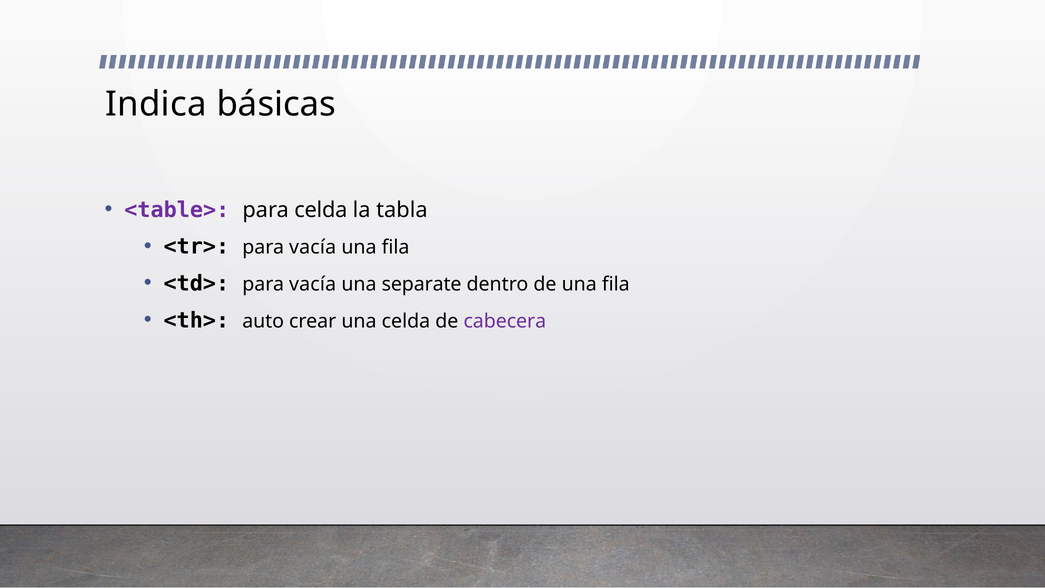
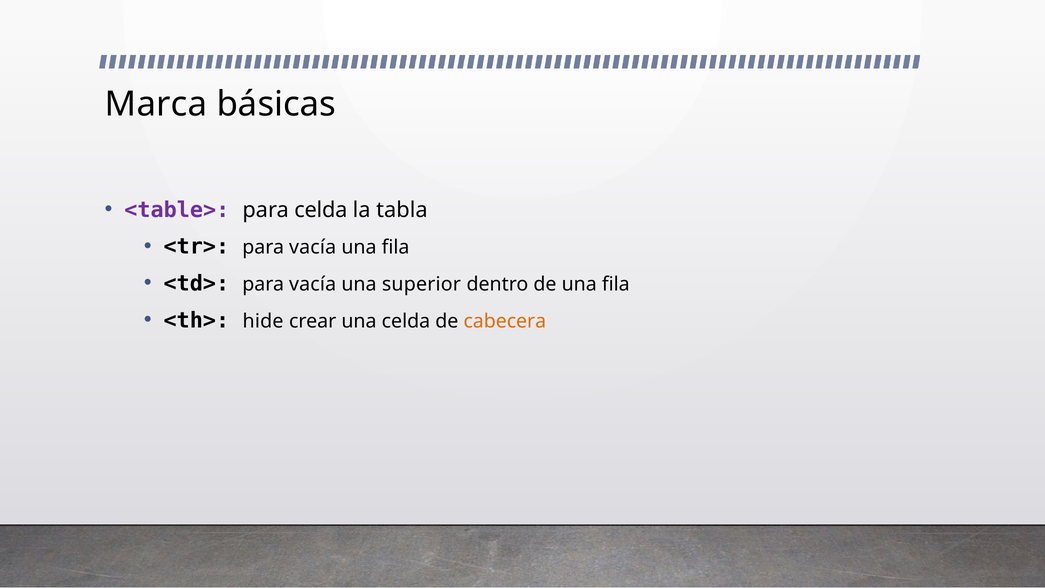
Indica: Indica -> Marca (156, 104)
separate: separate -> superior (421, 284)
auto: auto -> hide (263, 321)
cabecera colour: purple -> orange (505, 321)
